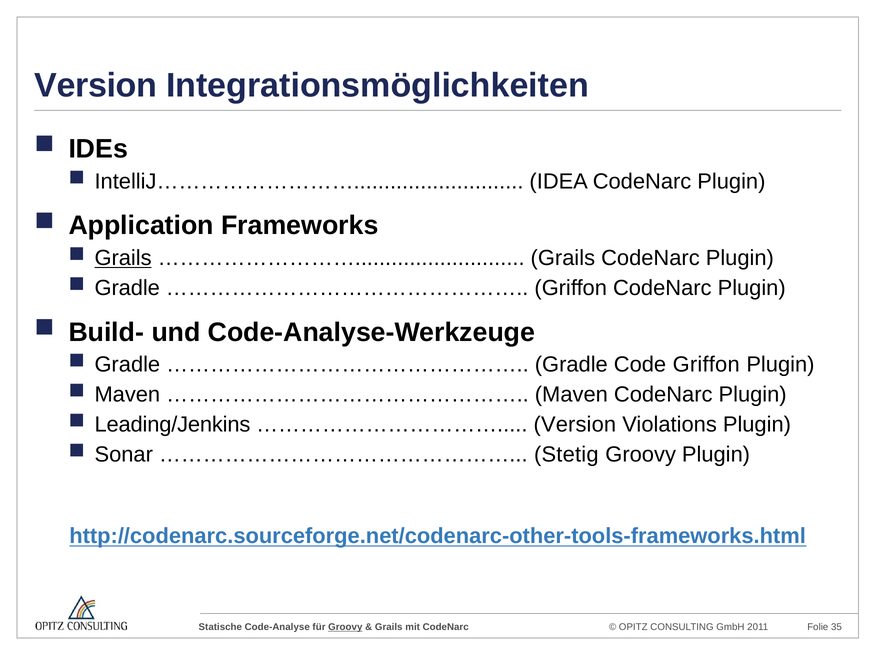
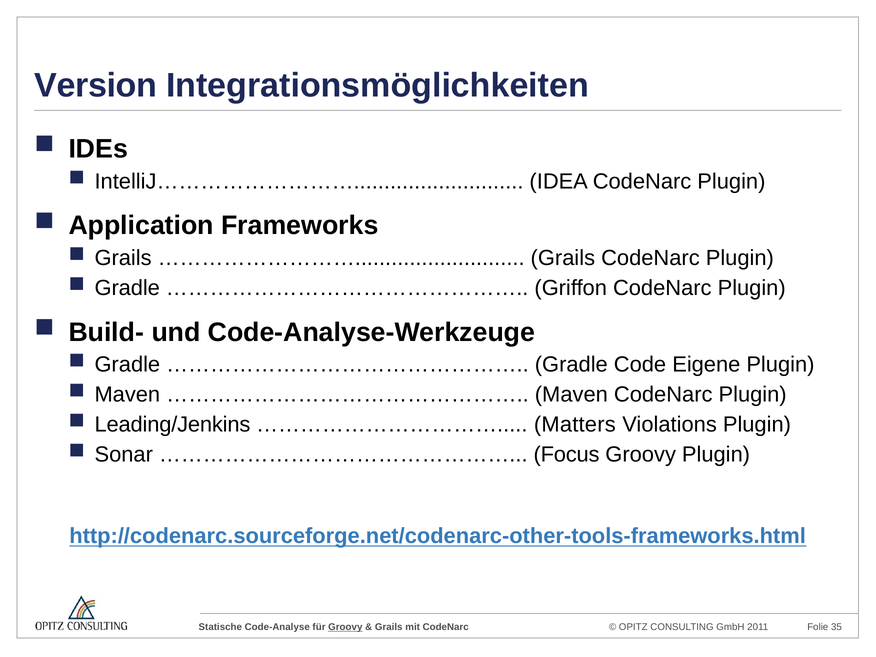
Grails underline: present -> none (123, 258)
Code Griffon: Griffon -> Eigene (706, 365)
Version: Version -> Matters (575, 425)
Stetig: Stetig -> Focus (567, 455)
